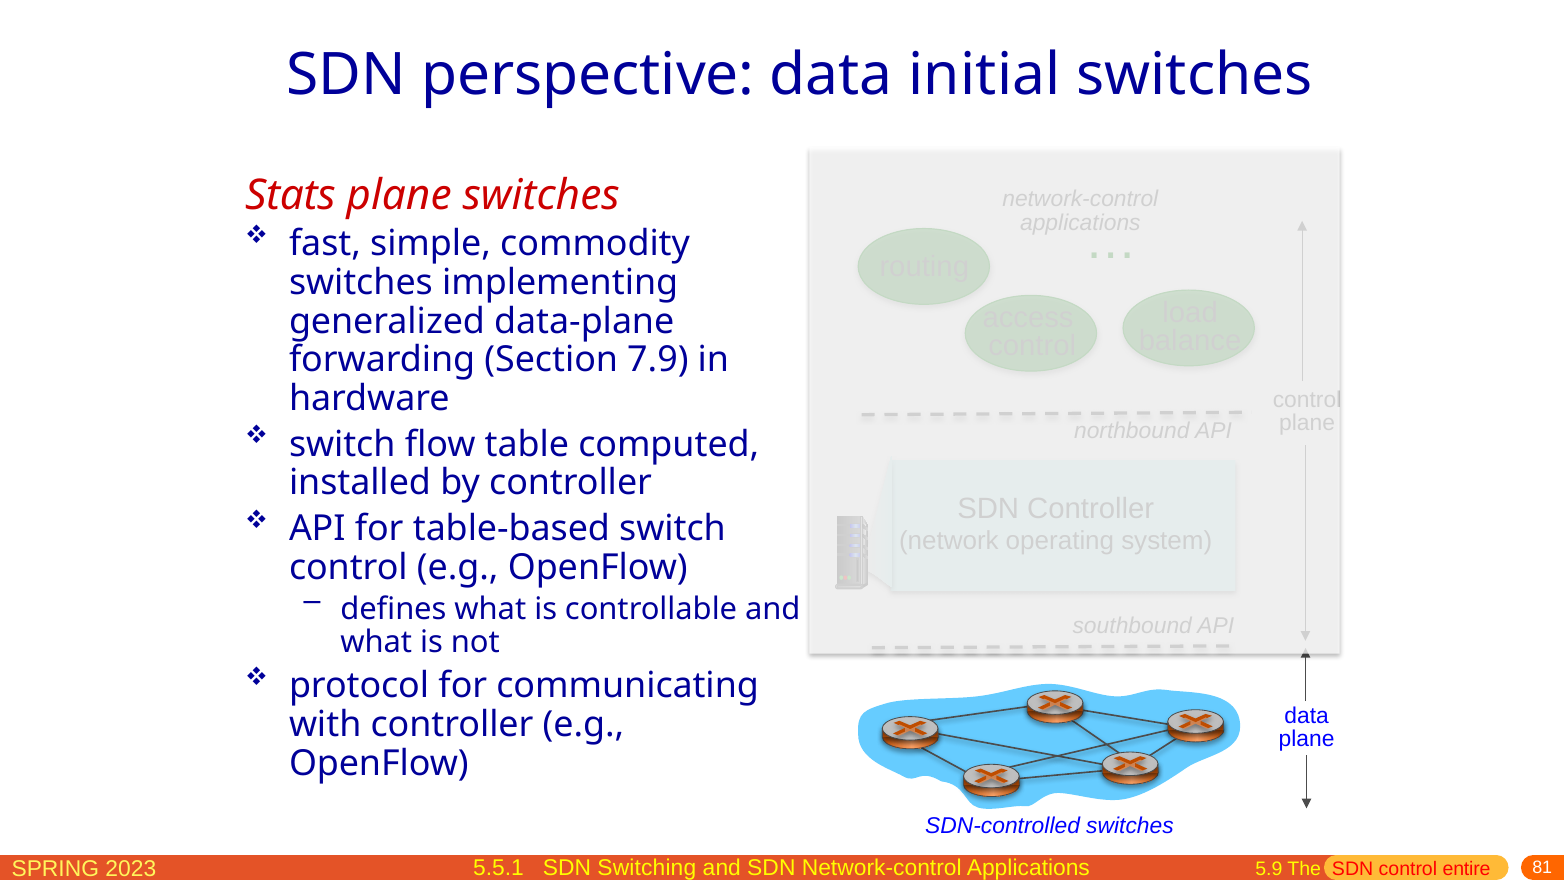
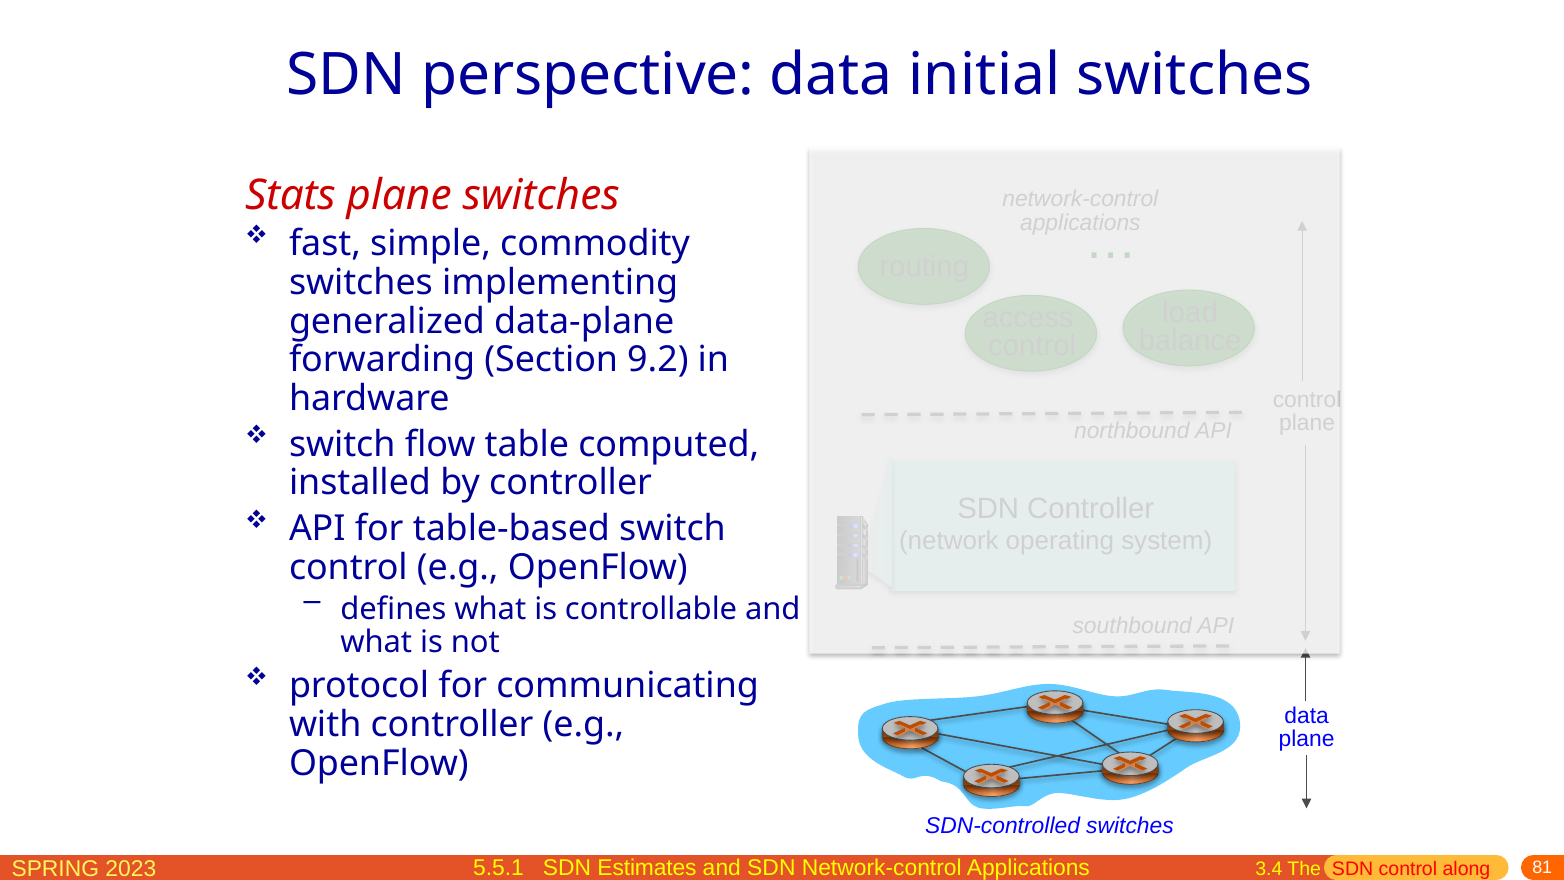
7.9: 7.9 -> 9.2 (658, 360)
Switching: Switching -> Estimates (647, 868)
5.9: 5.9 -> 3.4 (1269, 869)
entire: entire -> along (1466, 869)
